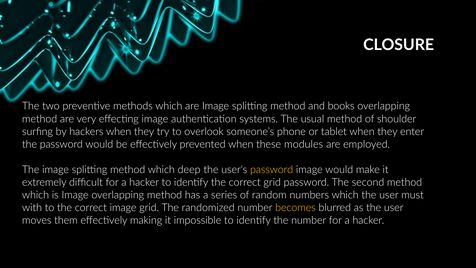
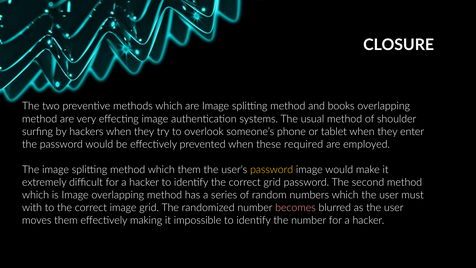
modules: modules -> required (304, 144)
which deep: deep -> them (189, 169)
becomes colour: yellow -> pink (295, 208)
